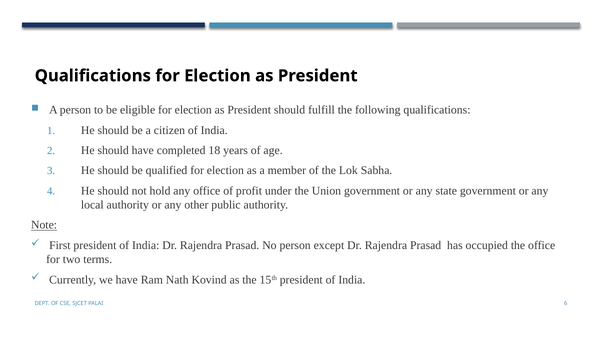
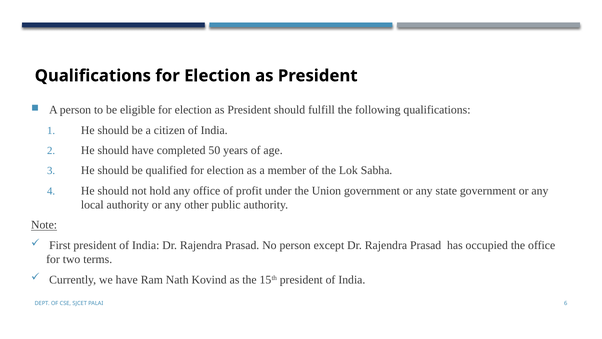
18: 18 -> 50 (214, 150)
